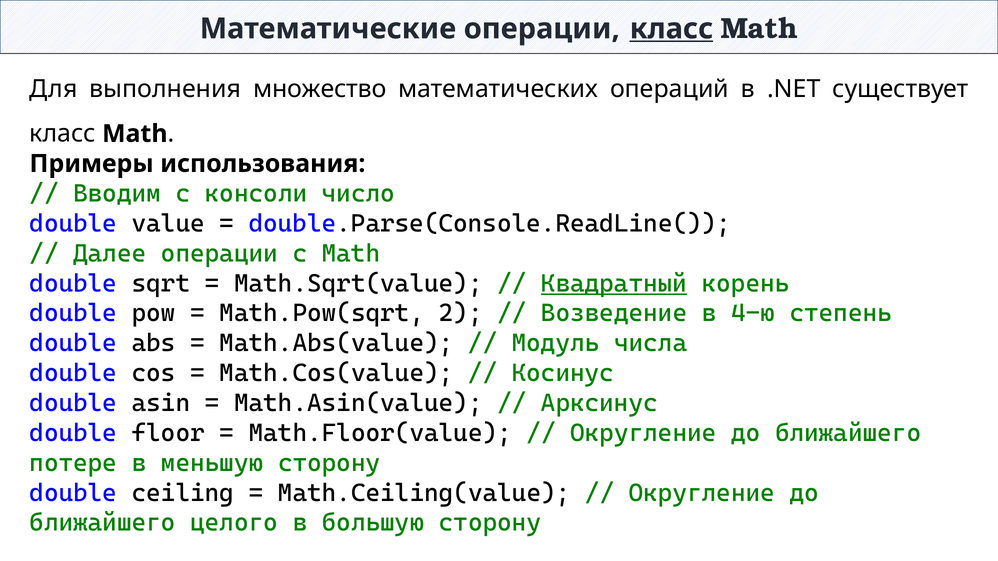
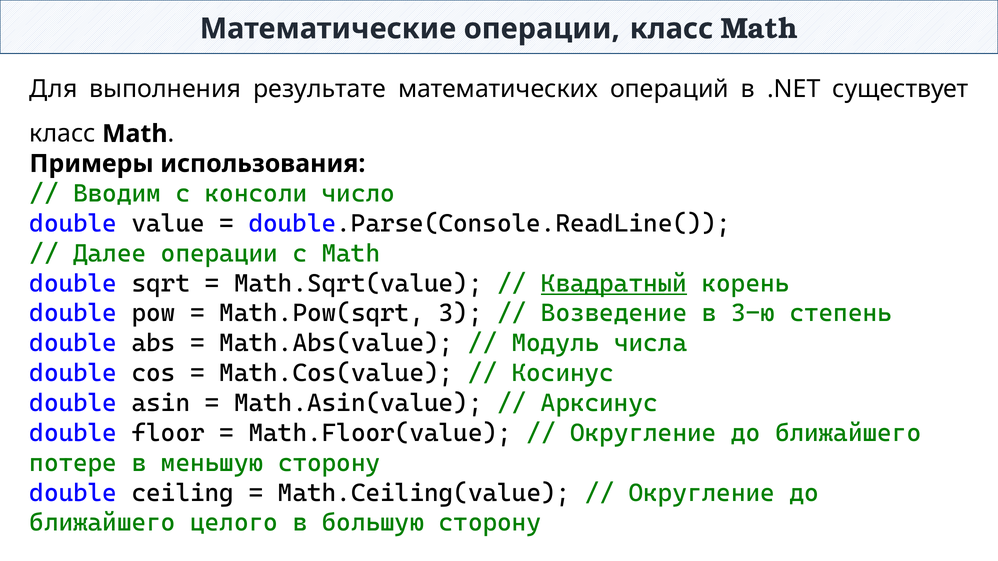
класс underline: present -> none (671, 29)
множество: множество -> результате (320, 89)
2: 2 -> 3 (461, 313)
4-ю: 4-ю -> 3-ю (753, 313)
